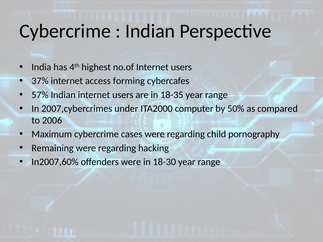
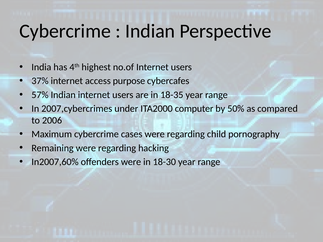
forming: forming -> purpose (129, 81)
